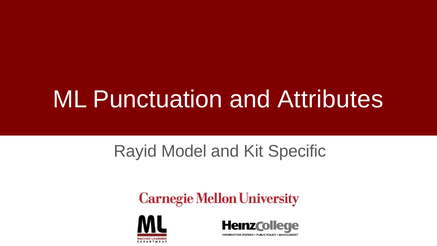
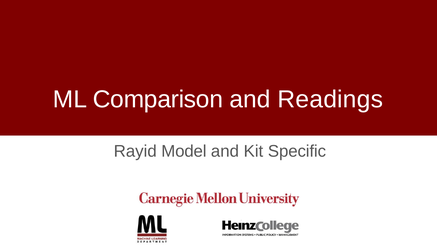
Punctuation: Punctuation -> Comparison (158, 99)
Attributes: Attributes -> Readings (330, 99)
